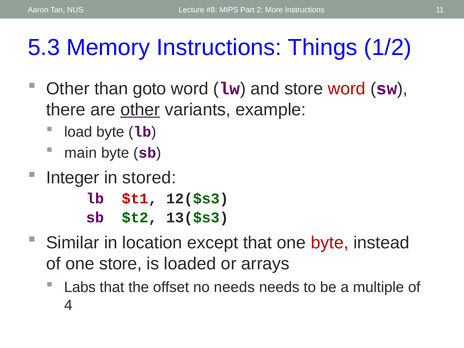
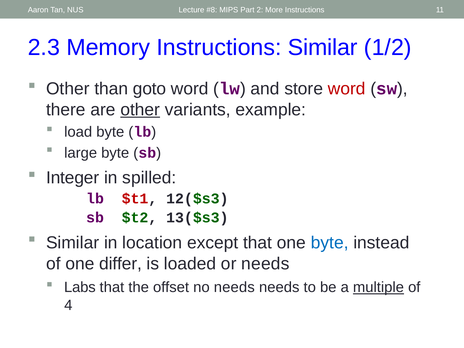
5.3: 5.3 -> 2.3 (44, 48)
Instructions Things: Things -> Similar (323, 48)
main: main -> large (81, 153)
stored: stored -> spilled (149, 178)
byte colour: red -> blue (330, 243)
one store: store -> differ (121, 264)
or arrays: arrays -> needs (265, 264)
multiple underline: none -> present (378, 287)
